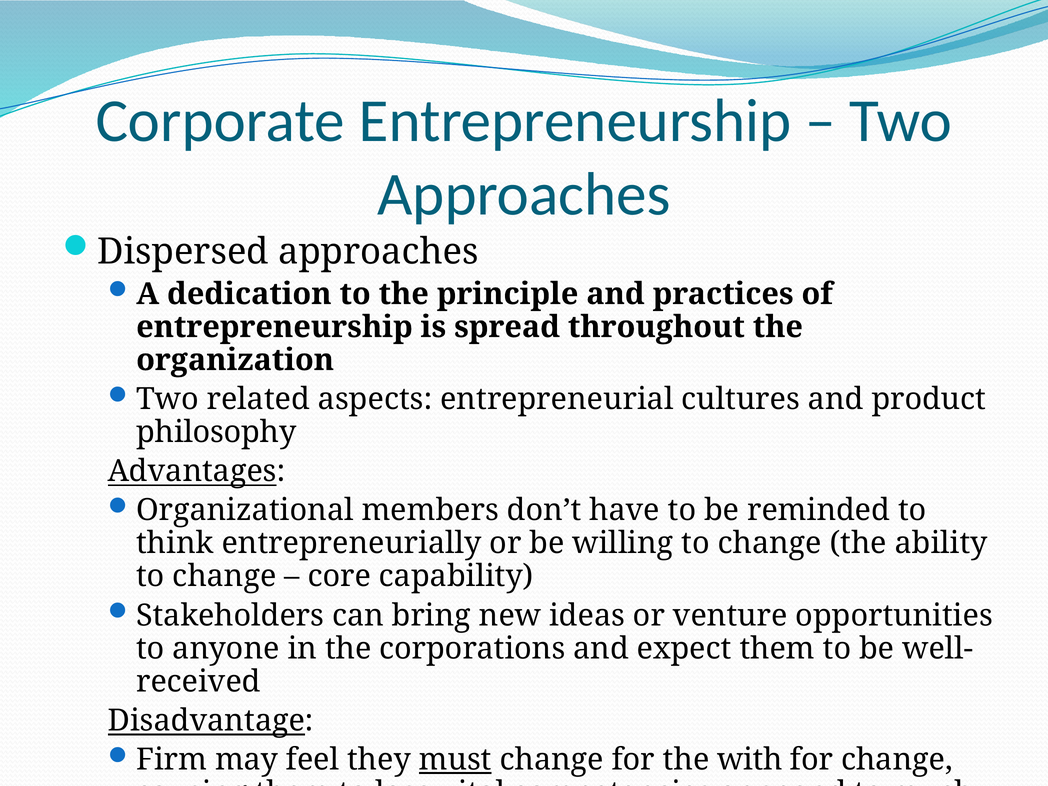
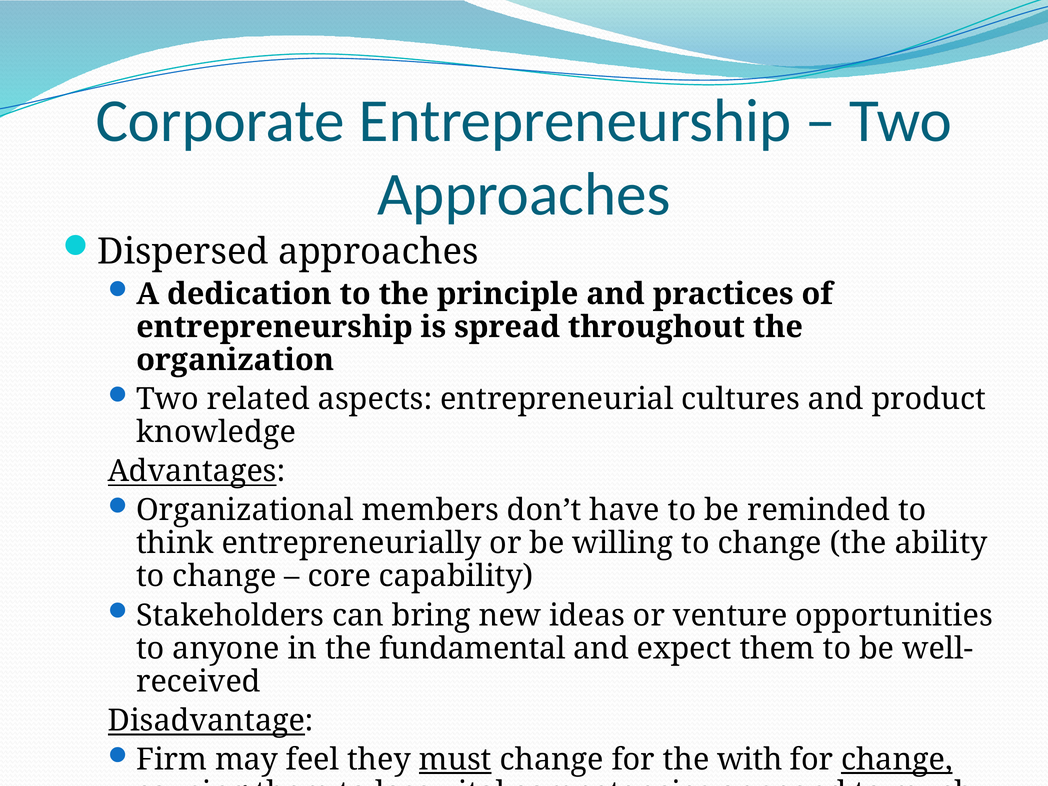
philosophy: philosophy -> knowledge (216, 432)
corporations: corporations -> fundamental (472, 648)
change underline: none -> present (897, 760)
